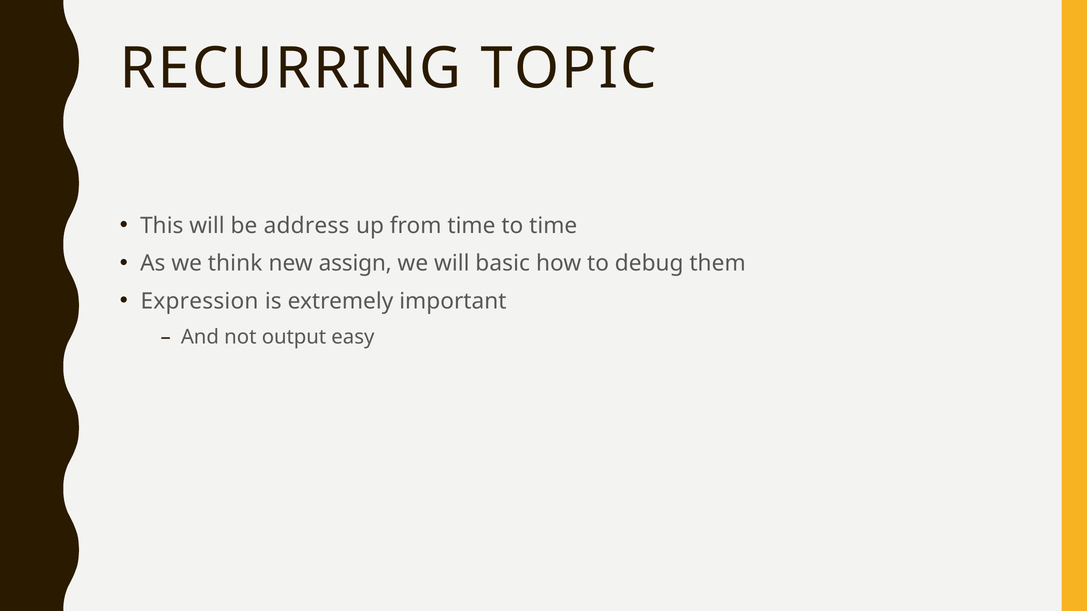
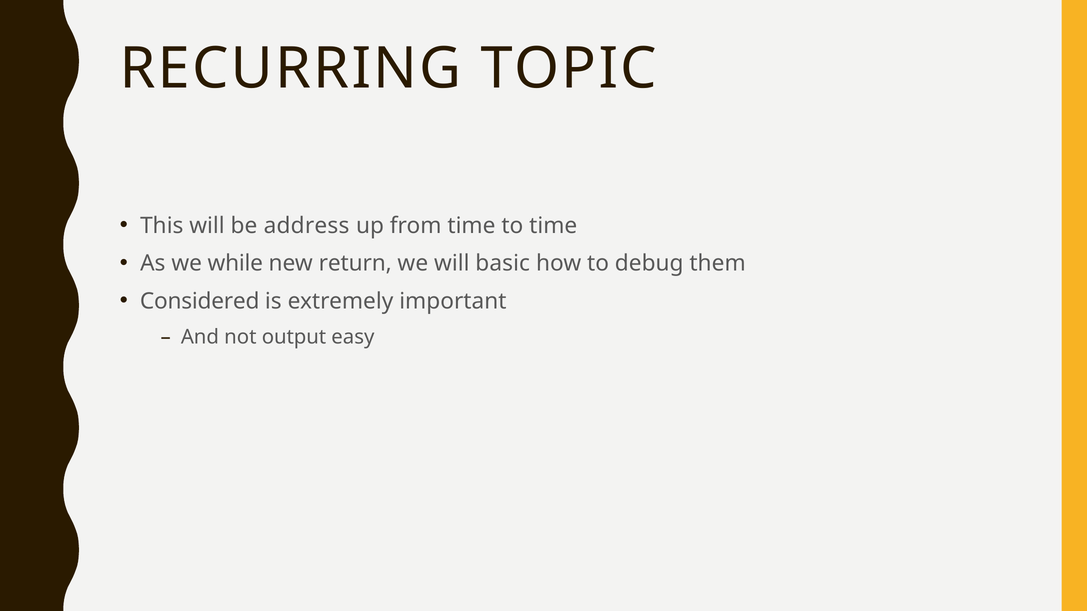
think: think -> while (235, 264)
assign: assign -> return (355, 264)
Expression: Expression -> Considered (200, 301)
